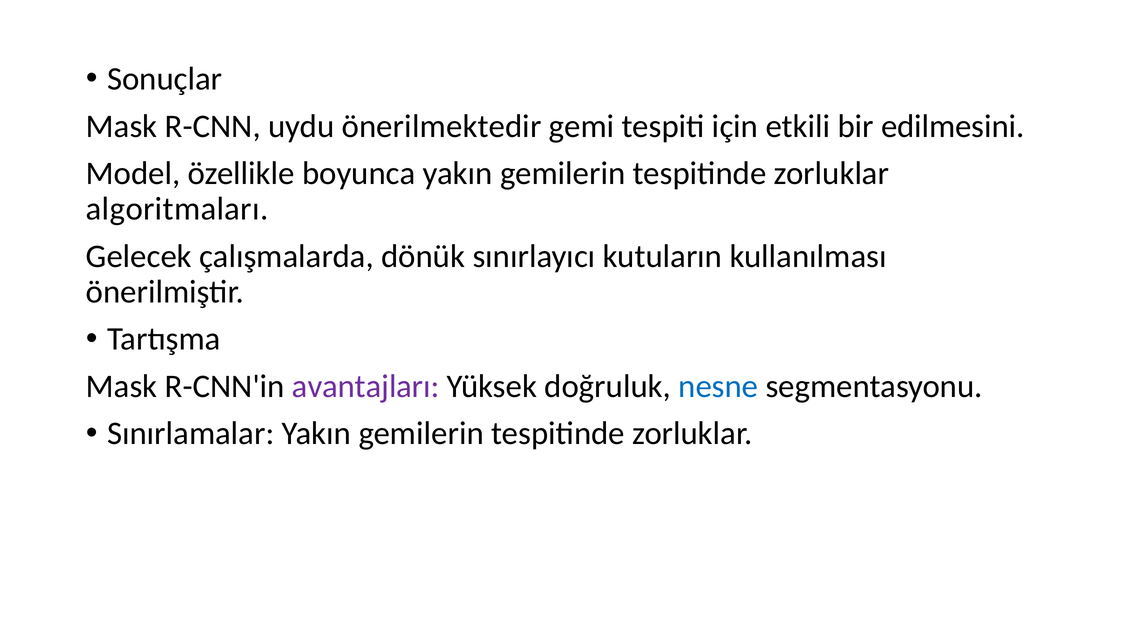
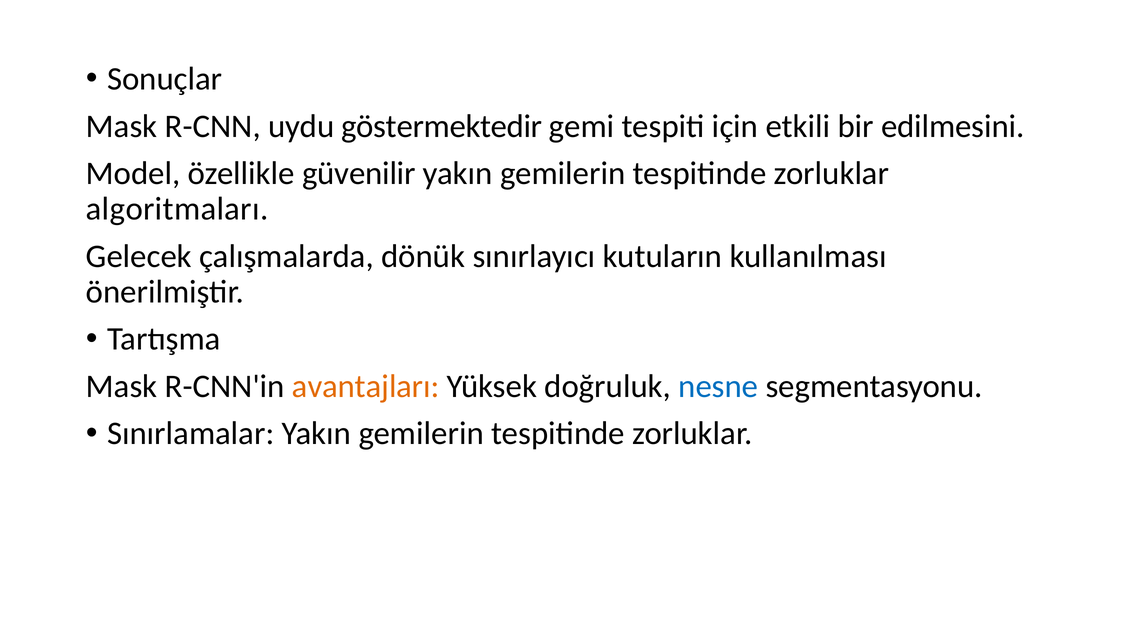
önerilmektedir: önerilmektedir -> göstermektedir (442, 126)
boyunca: boyunca -> güvenilir (359, 173)
avantajları colour: purple -> orange (366, 386)
